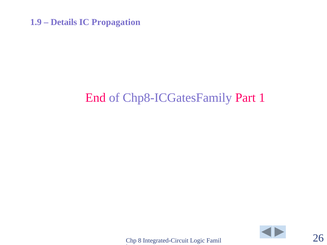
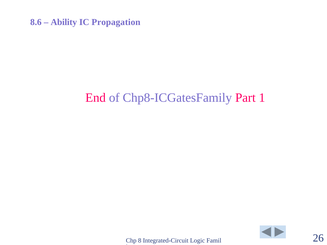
1.9: 1.9 -> 8.6 (36, 22)
Details: Details -> Ability (64, 22)
